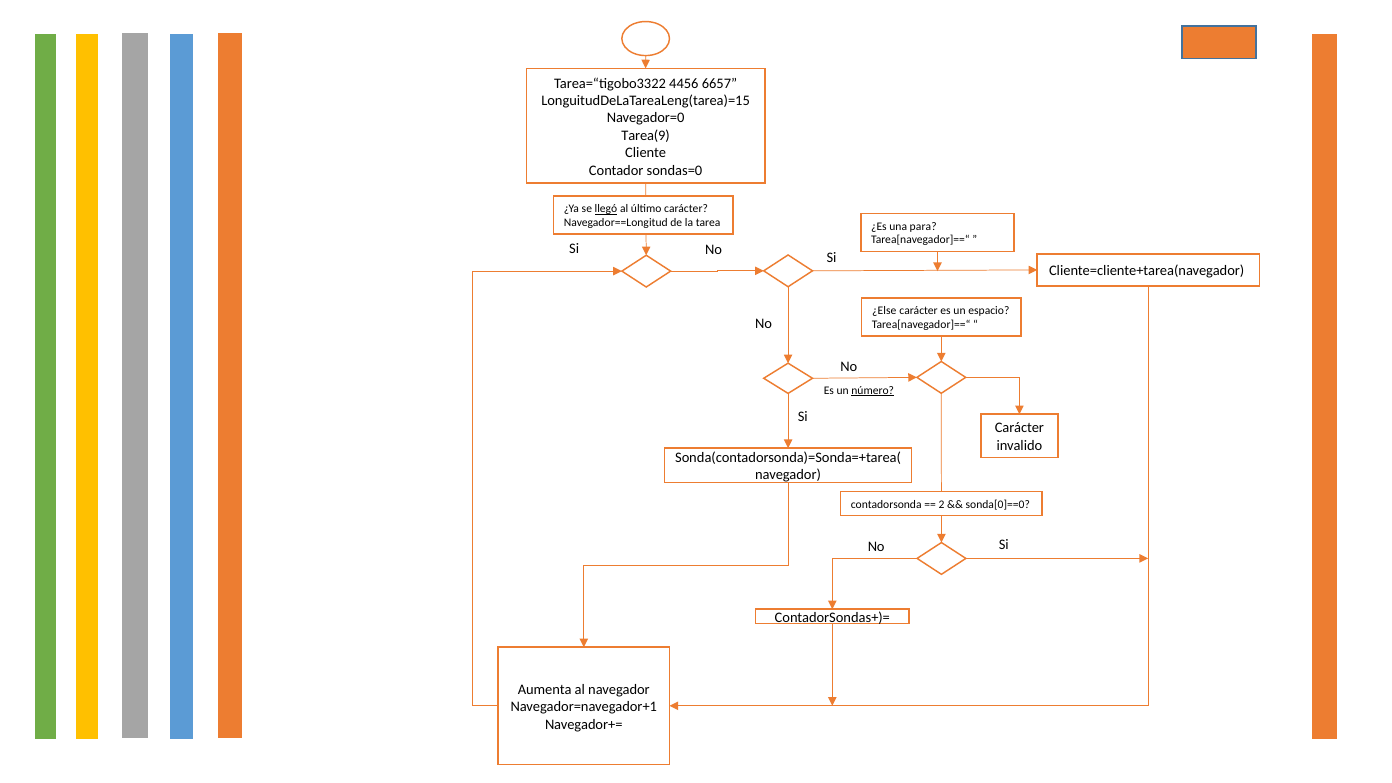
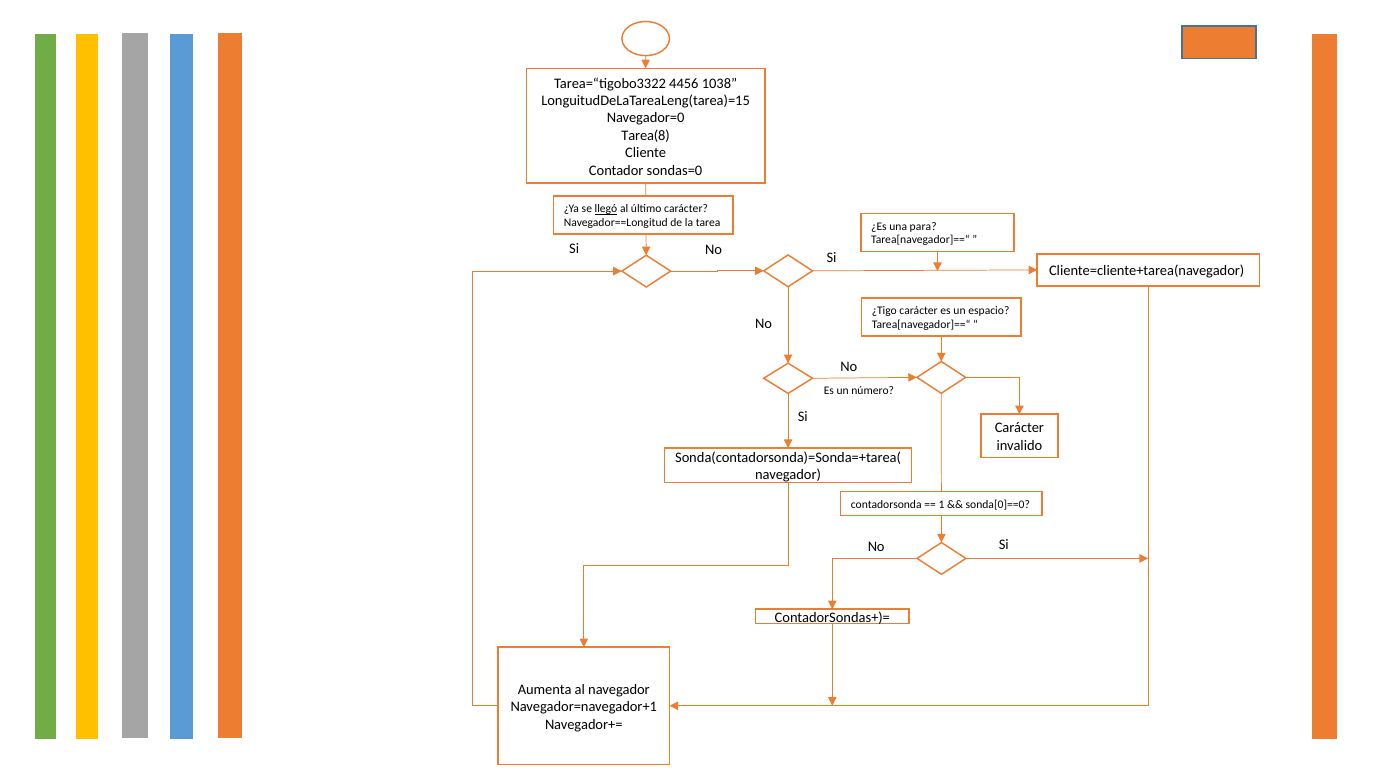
6657: 6657 -> 1038 (719, 83)
Tarea(9: Tarea(9 -> Tarea(8 (646, 135)
¿Else: ¿Else -> ¿Tigo (884, 311)
número underline: present -> none (873, 390)
2: 2 -> 1 (942, 504)
